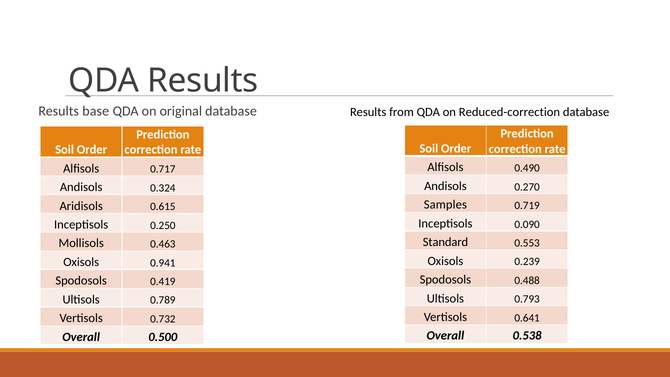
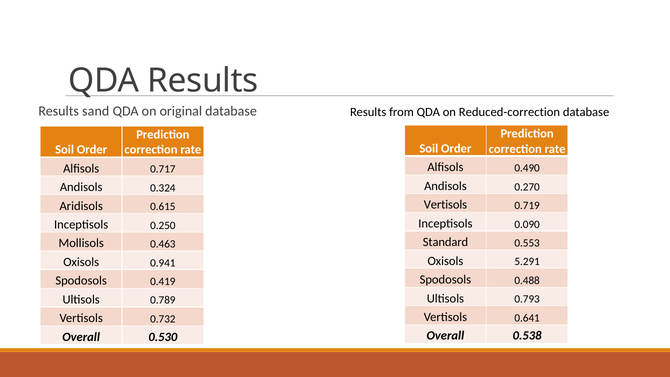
base: base -> sand (96, 111)
Samples: Samples -> Vertisols (445, 205)
0.239: 0.239 -> 5.291 (527, 262)
0.500: 0.500 -> 0.530 (163, 337)
